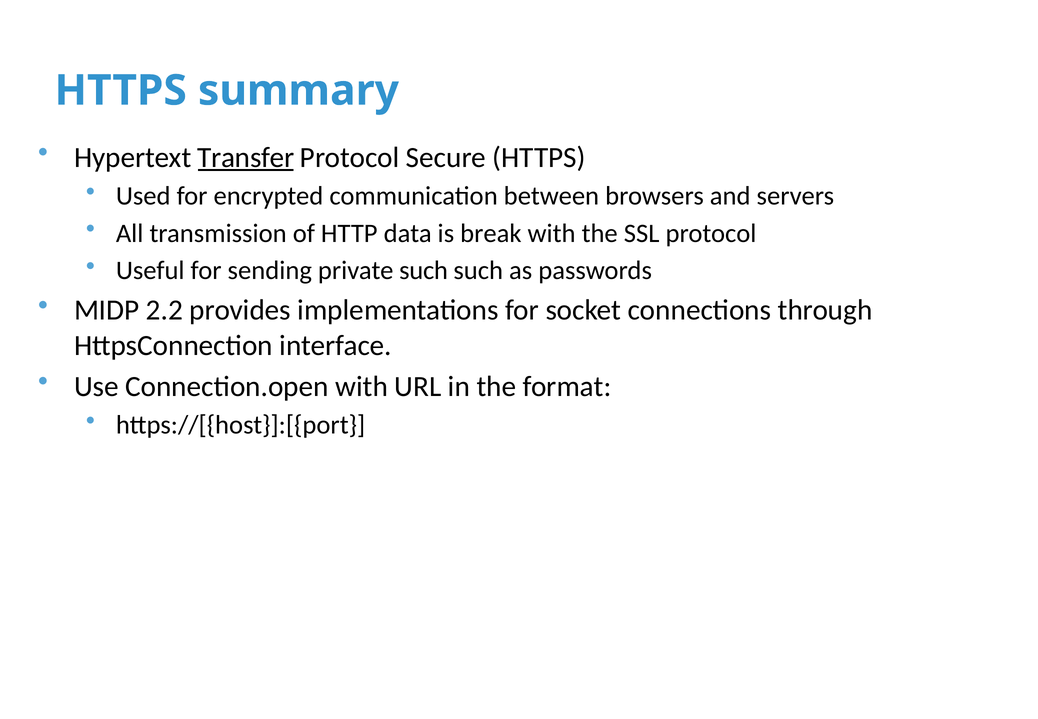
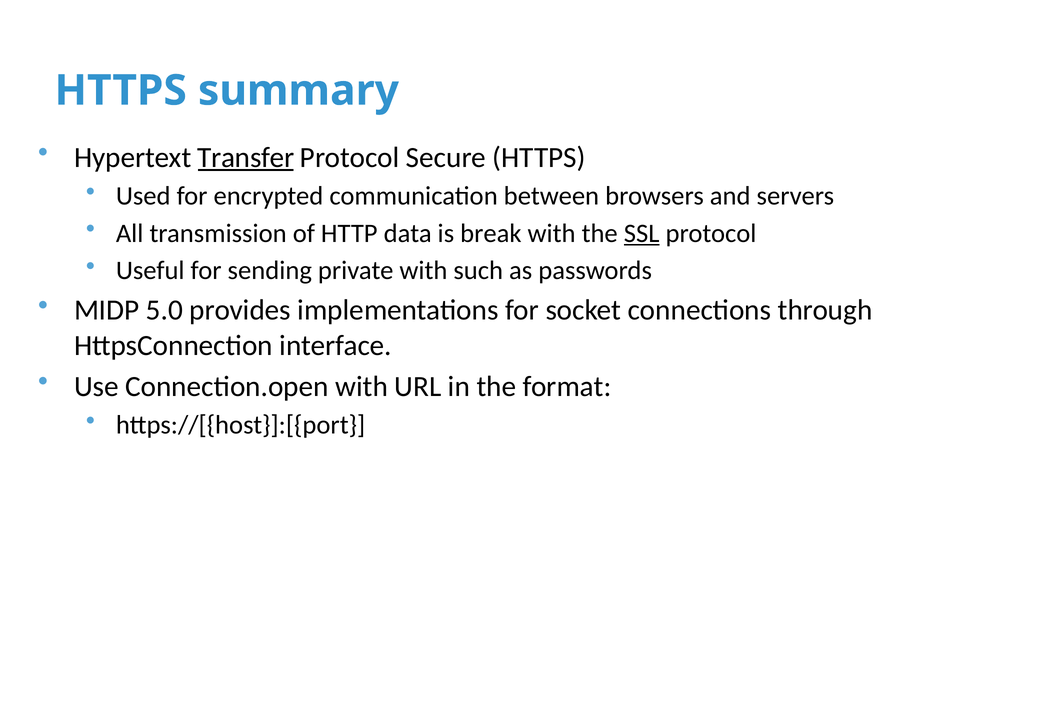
SSL underline: none -> present (642, 233)
private such: such -> with (423, 270)
2.2: 2.2 -> 5.0 (164, 310)
